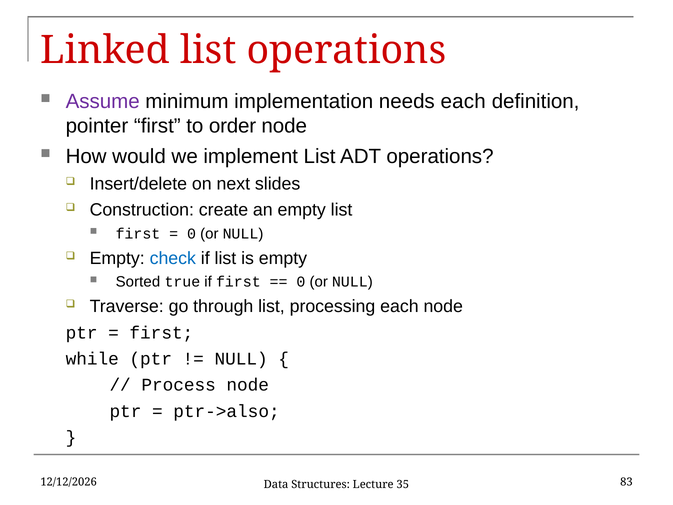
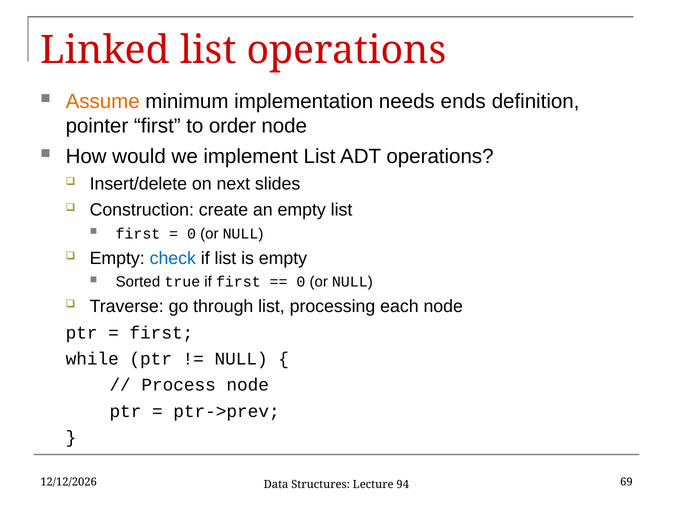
Assume colour: purple -> orange (103, 101)
needs each: each -> ends (463, 101)
ptr->also: ptr->also -> ptr->prev (226, 411)
83: 83 -> 69 (626, 482)
35: 35 -> 94 (403, 484)
